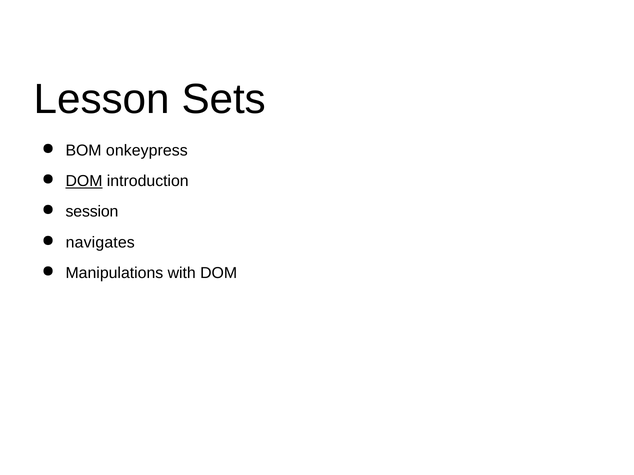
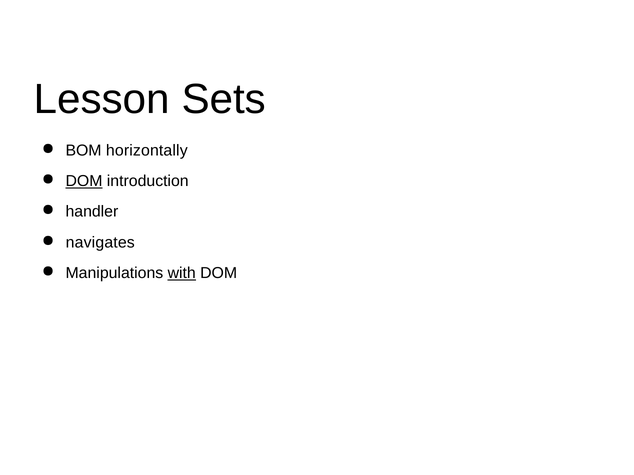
onkeypress: onkeypress -> horizontally (147, 151)
session: session -> handler (92, 212)
with underline: none -> present (182, 273)
